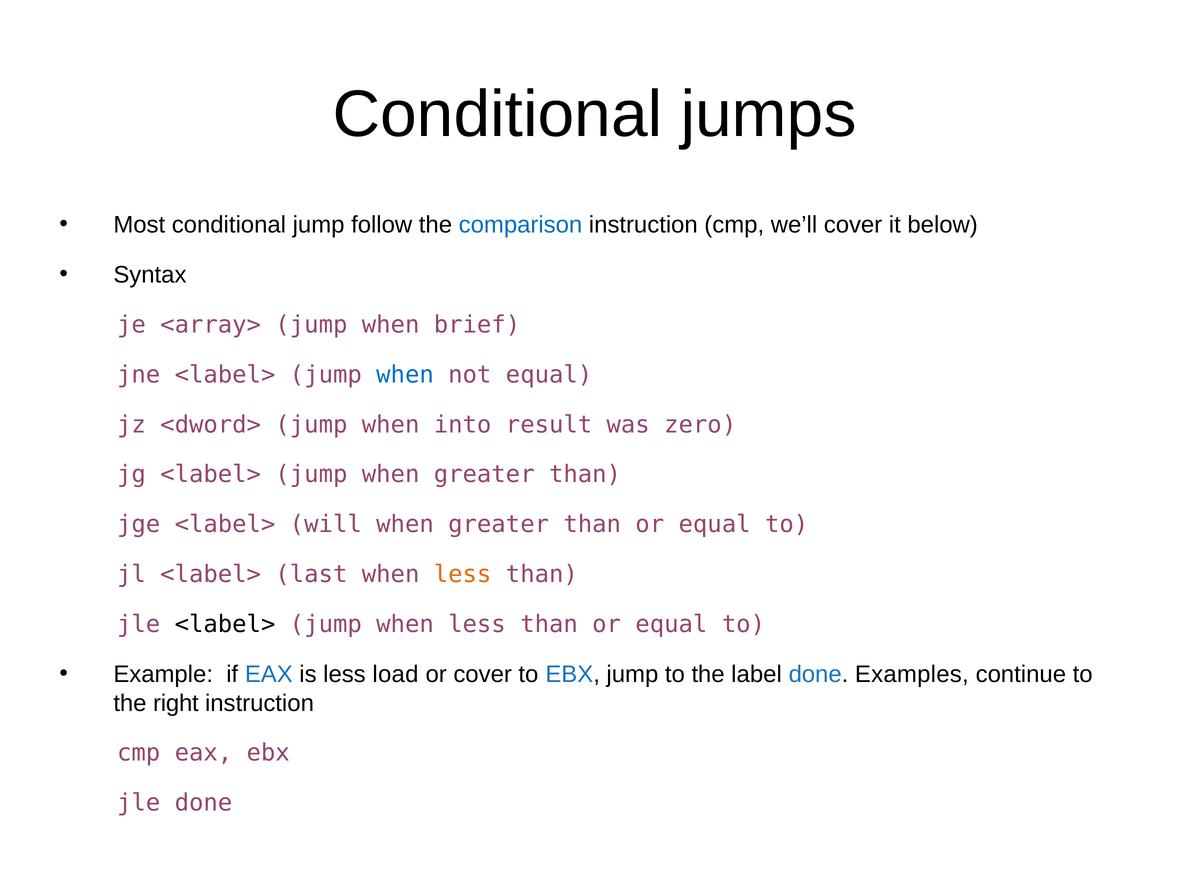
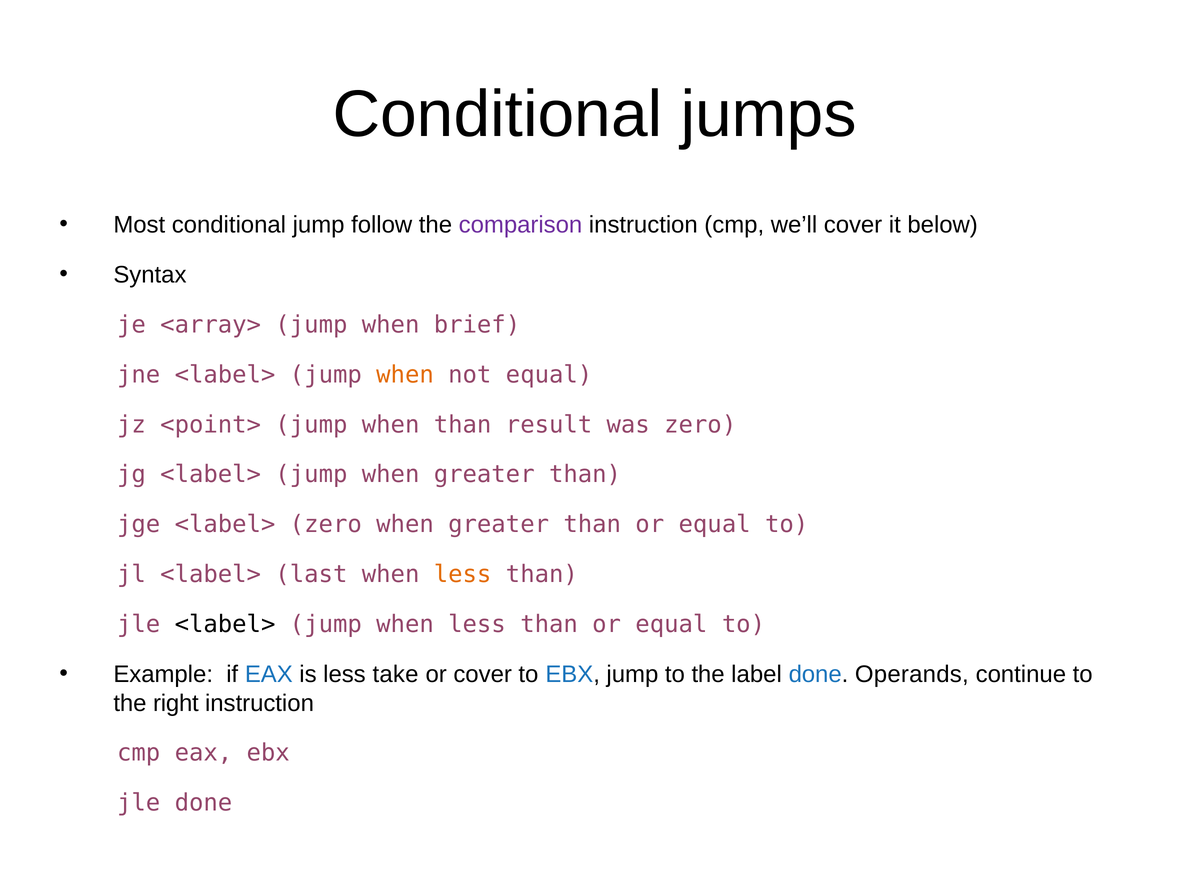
comparison colour: blue -> purple (521, 225)
when colour: blue -> orange (405, 375)
<dword>: <dword> -> <point> (211, 425)
when into: into -> than (463, 425)
<label> will: will -> zero (326, 525)
load: load -> take (395, 675)
Examples: Examples -> Operands (912, 675)
